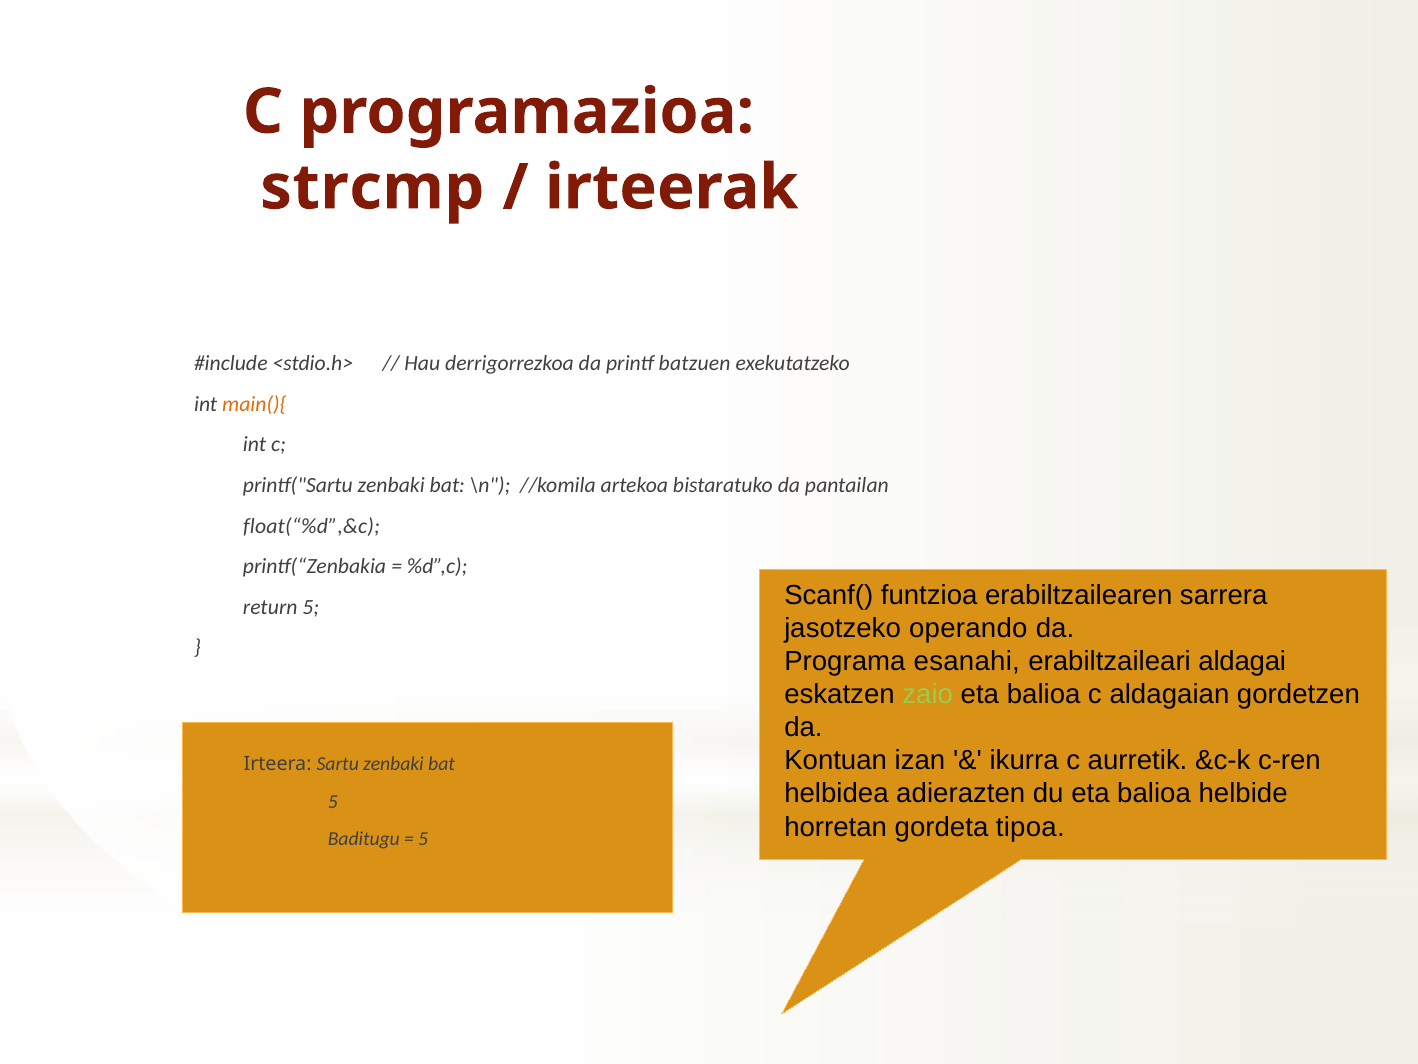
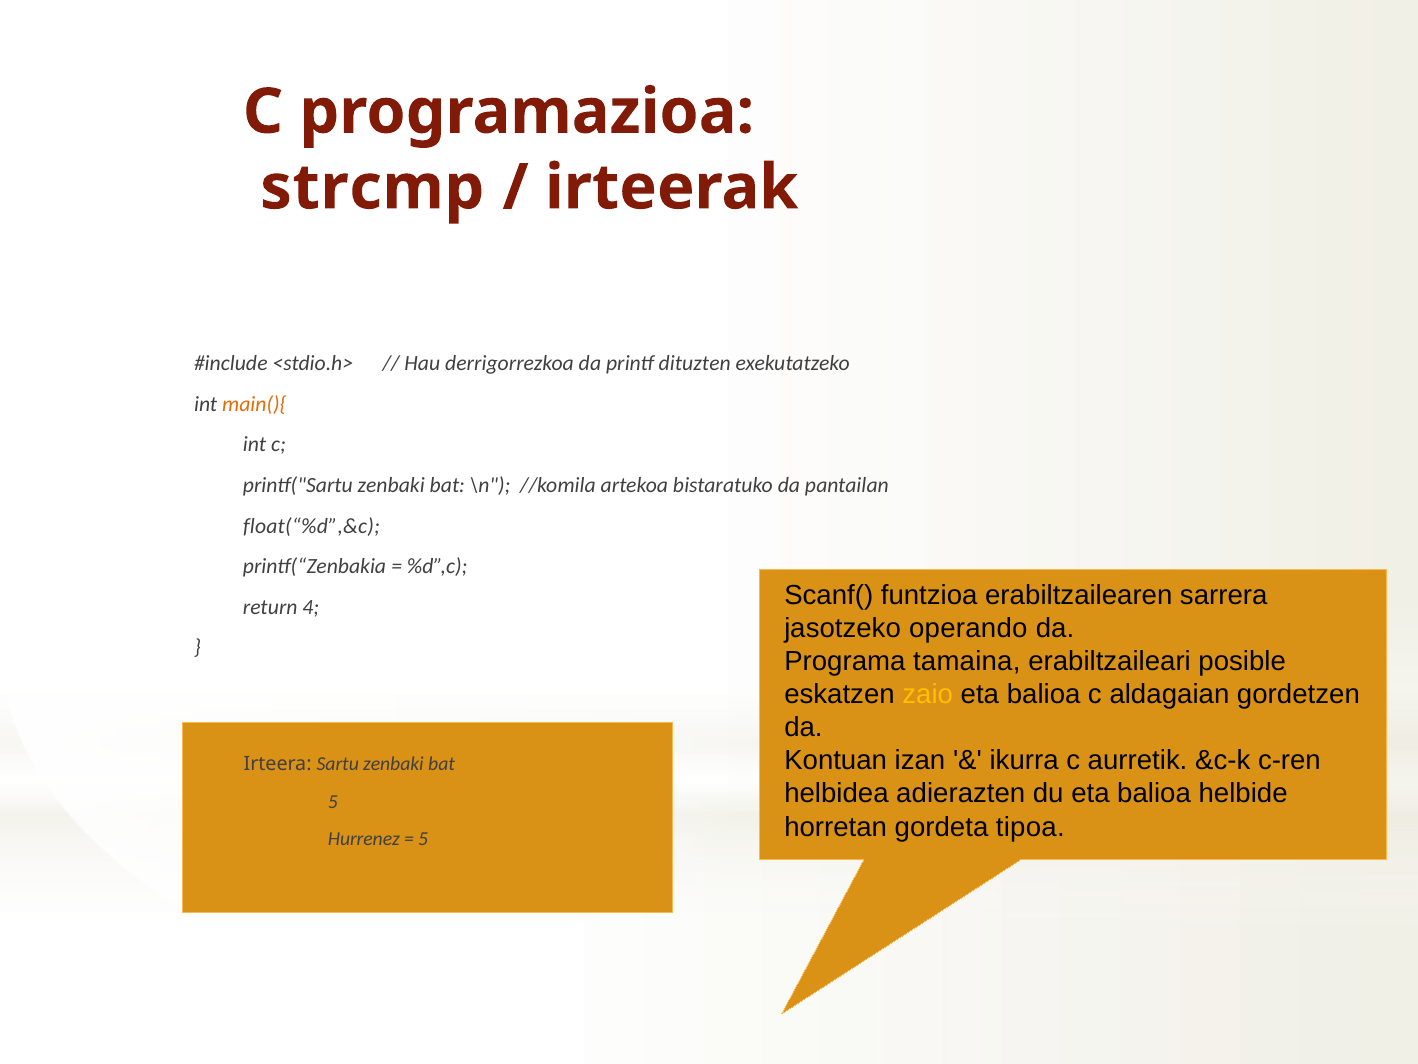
batzuen: batzuen -> dituzten (695, 363)
return 5: 5 -> 4 (311, 607)
esanahi: esanahi -> tamaina (967, 661)
aldagai: aldagai -> posible (1242, 661)
zaio colour: light green -> yellow (928, 694)
Baditugu: Baditugu -> Hurrenez (364, 839)
